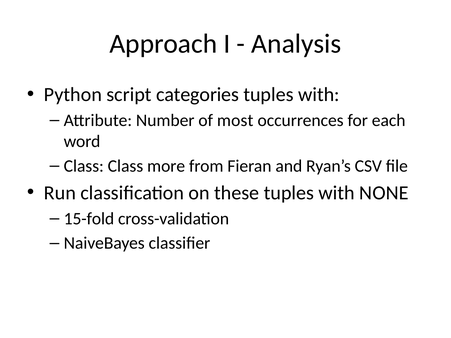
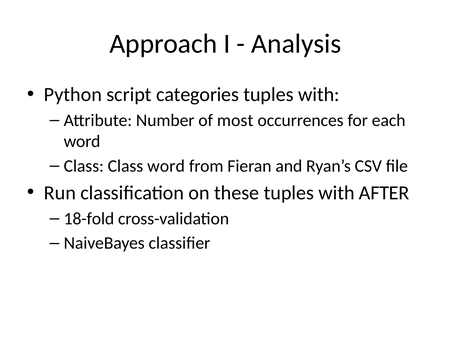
Class more: more -> word (166, 166)
NONE: NONE -> AFTER (384, 193)
15-fold: 15-fold -> 18-fold (89, 219)
